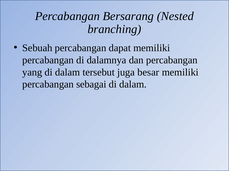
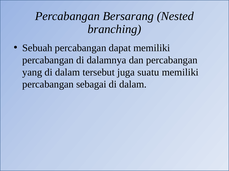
besar: besar -> suatu (148, 72)
